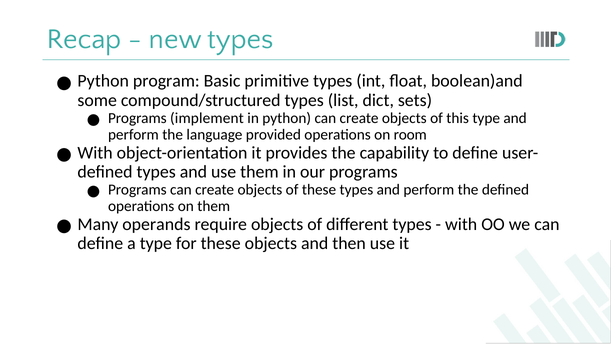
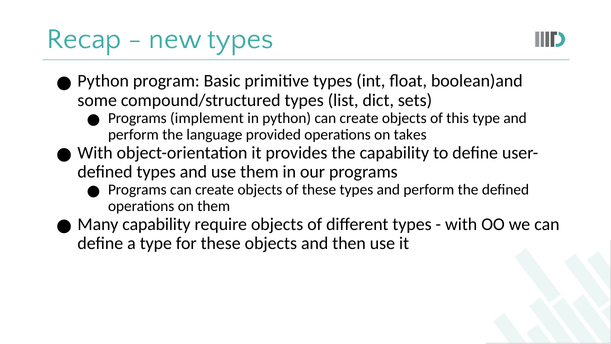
room: room -> takes (410, 135)
Many operands: operands -> capability (156, 224)
